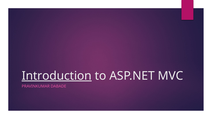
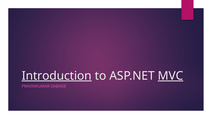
MVC underline: none -> present (171, 76)
